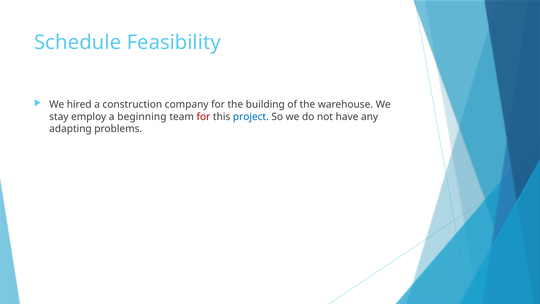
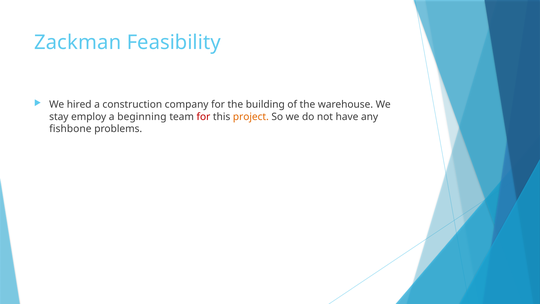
Schedule: Schedule -> Zackman (78, 43)
project colour: blue -> orange (251, 117)
adapting: adapting -> fishbone (70, 129)
